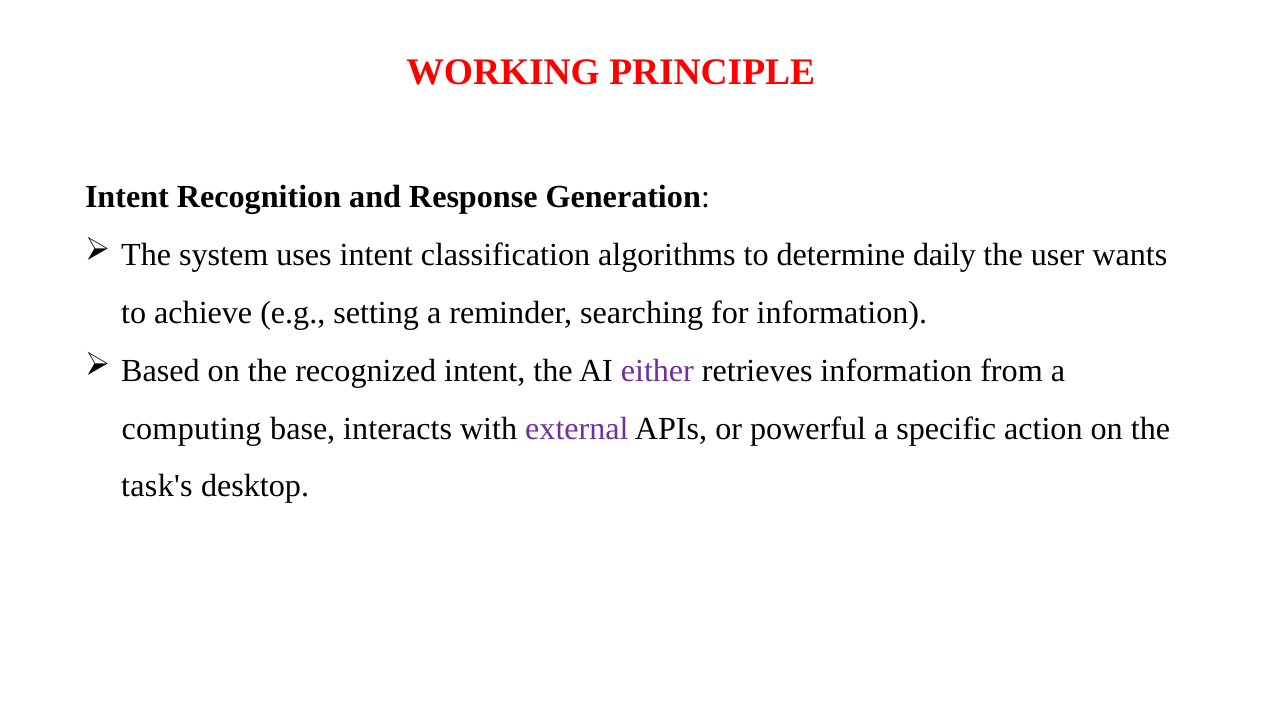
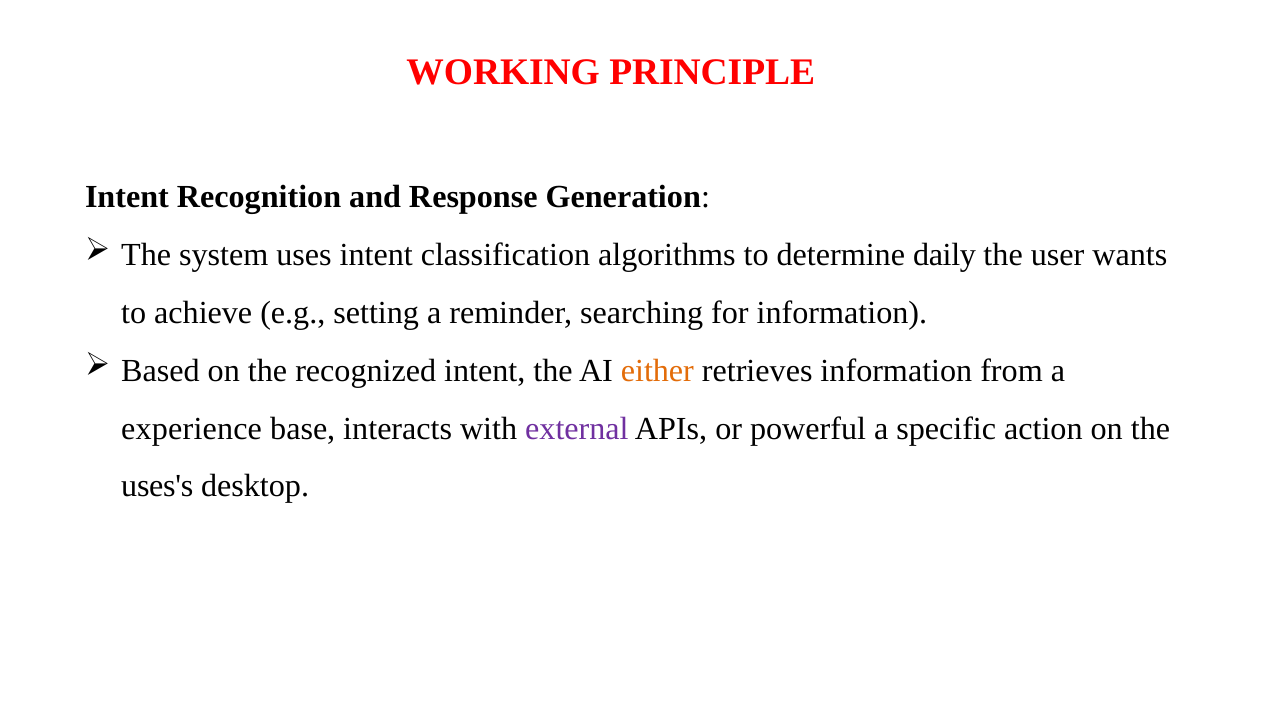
either colour: purple -> orange (657, 371)
computing: computing -> experience (192, 429)
task's: task's -> uses's (157, 487)
